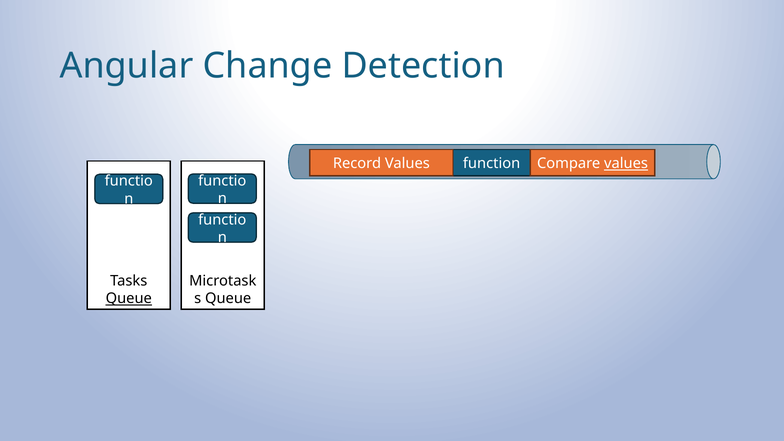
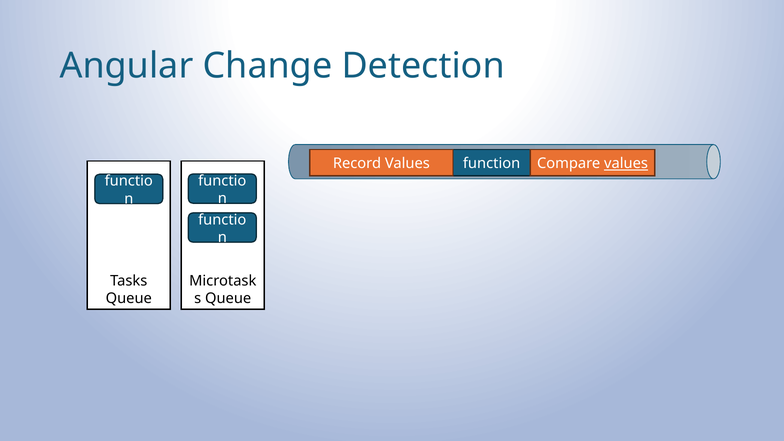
Queue underline: present -> none (129, 299)
